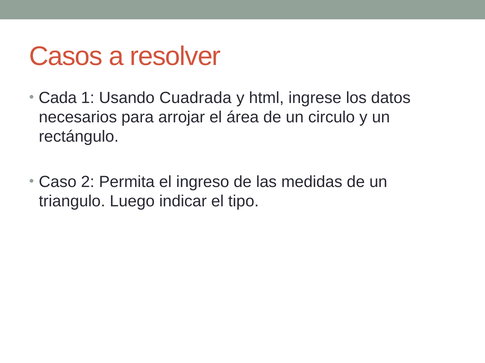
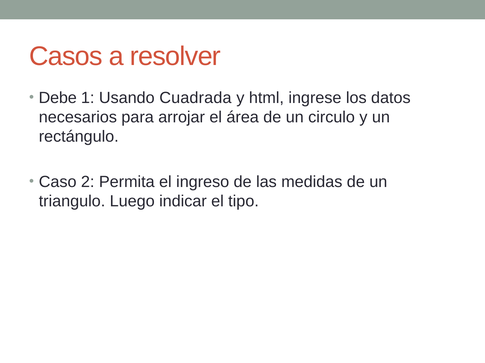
Cada: Cada -> Debe (58, 98)
